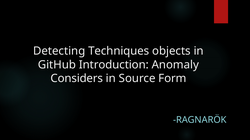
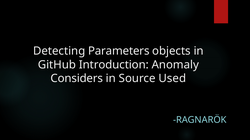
Techniques: Techniques -> Parameters (119, 51)
Form: Form -> Used (172, 79)
